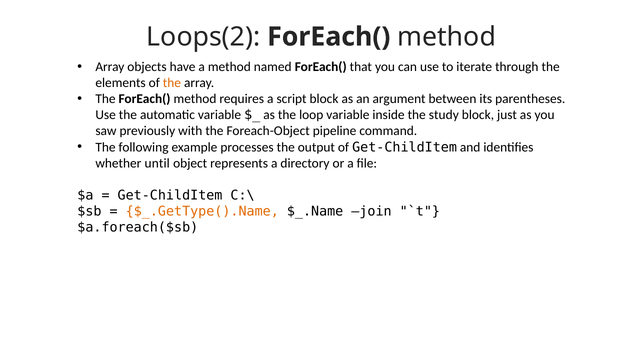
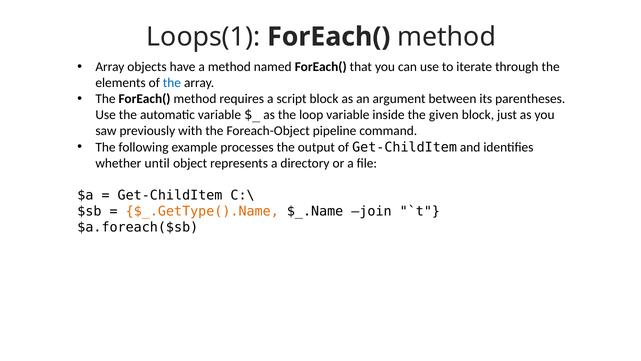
Loops(2: Loops(2 -> Loops(1 (203, 37)
the colour: orange -> blue (172, 83)
study: study -> given (444, 115)
